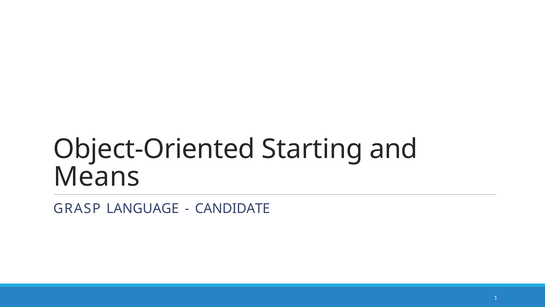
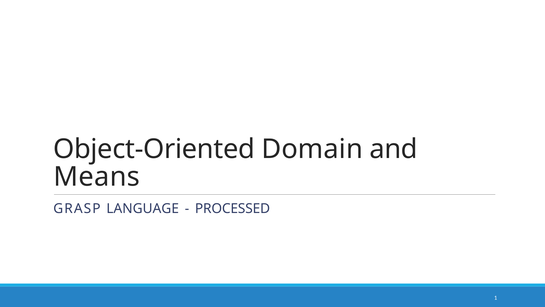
Starting: Starting -> Domain (312, 149)
CANDIDATE: CANDIDATE -> PROCESSED (232, 209)
